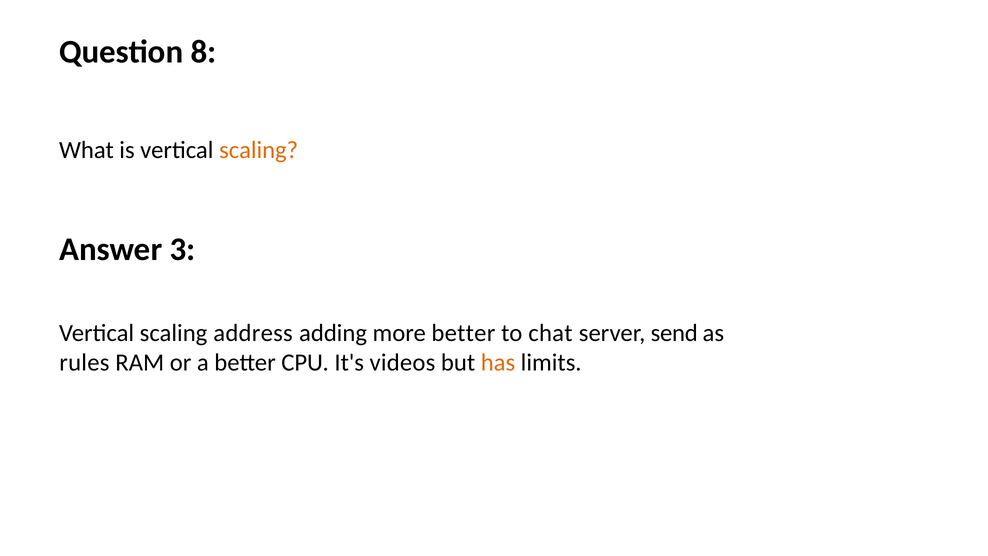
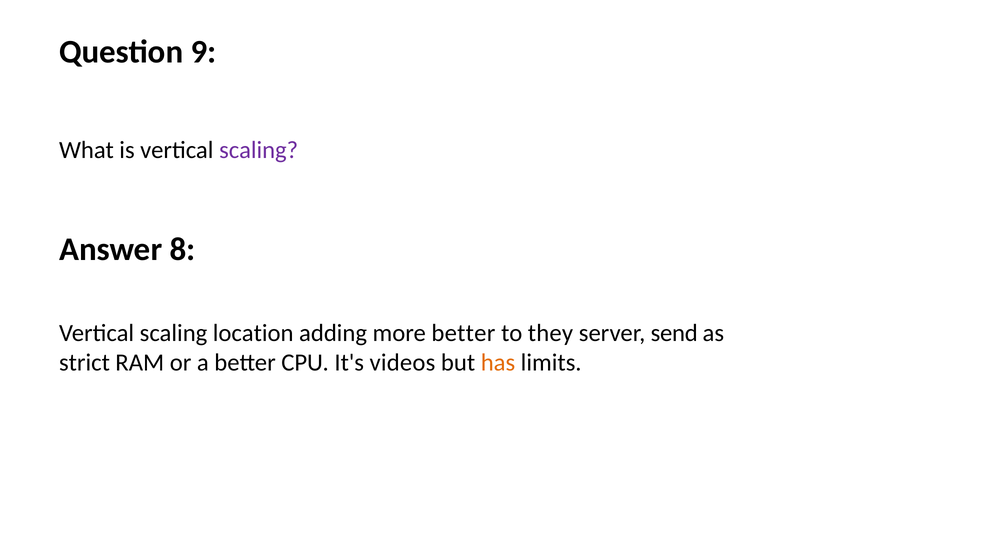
8: 8 -> 9 (203, 52)
scaling colour: orange -> purple (259, 150)
3: 3 -> 8 (183, 249)
address: address -> location (253, 333)
chat: chat -> they (550, 333)
rules: rules -> strict (84, 362)
